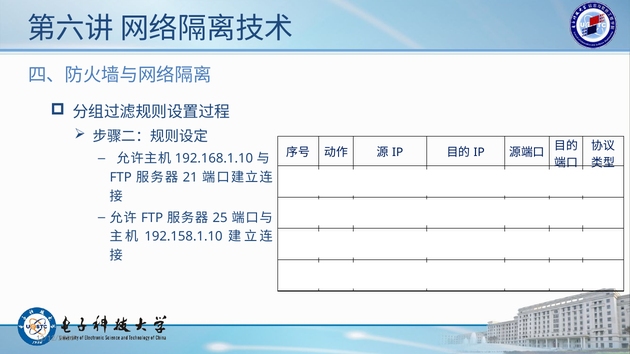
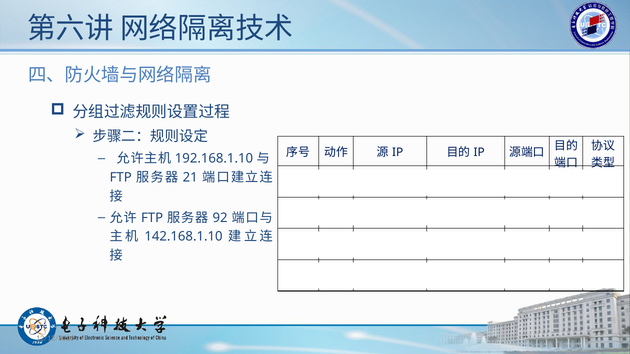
25: 25 -> 92 (220, 218)
192.158.1.10: 192.158.1.10 -> 142.168.1.10 (183, 237)
